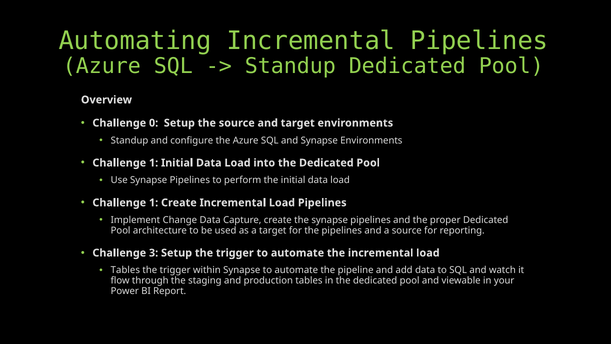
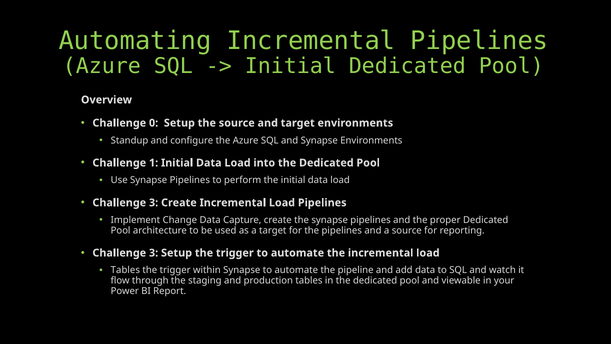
Standup: Standup -> Initial (290, 66)
1: 1 -> 3 (154, 203)
